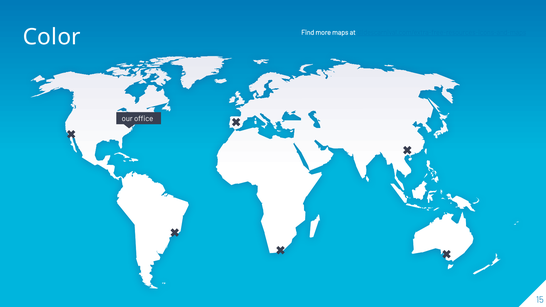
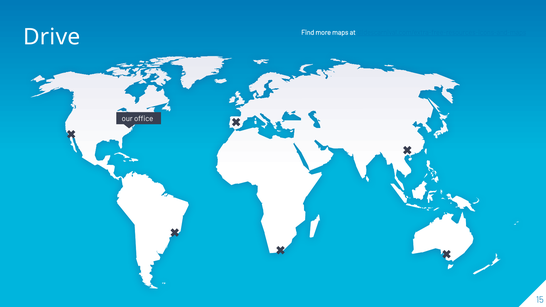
Color: Color -> Drive (52, 37)
